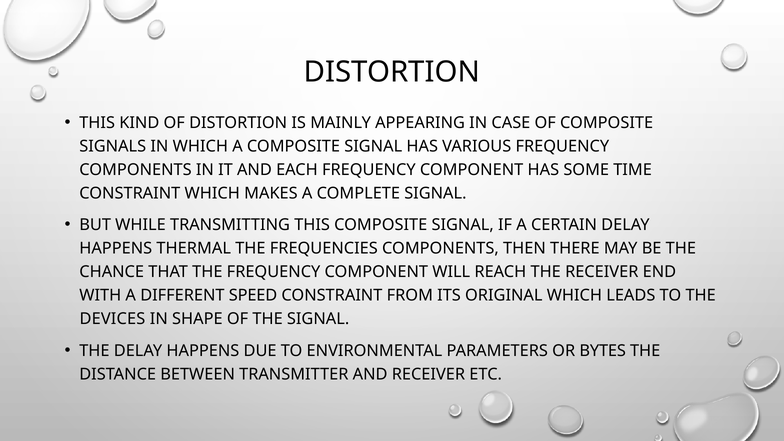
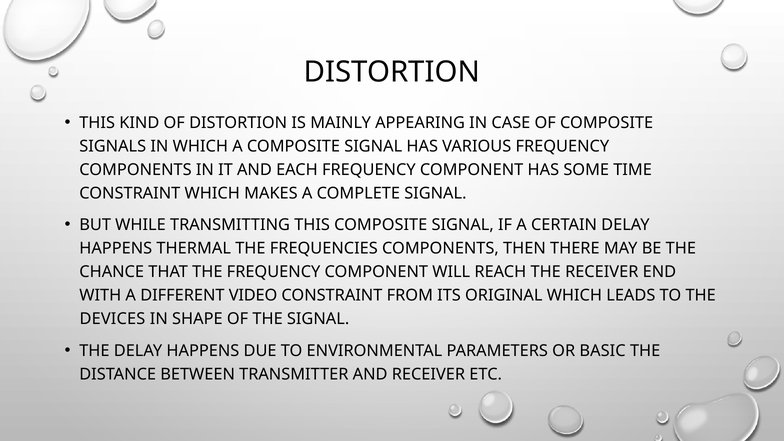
SPEED: SPEED -> VIDEO (253, 295)
BYTES: BYTES -> BASIC (603, 351)
